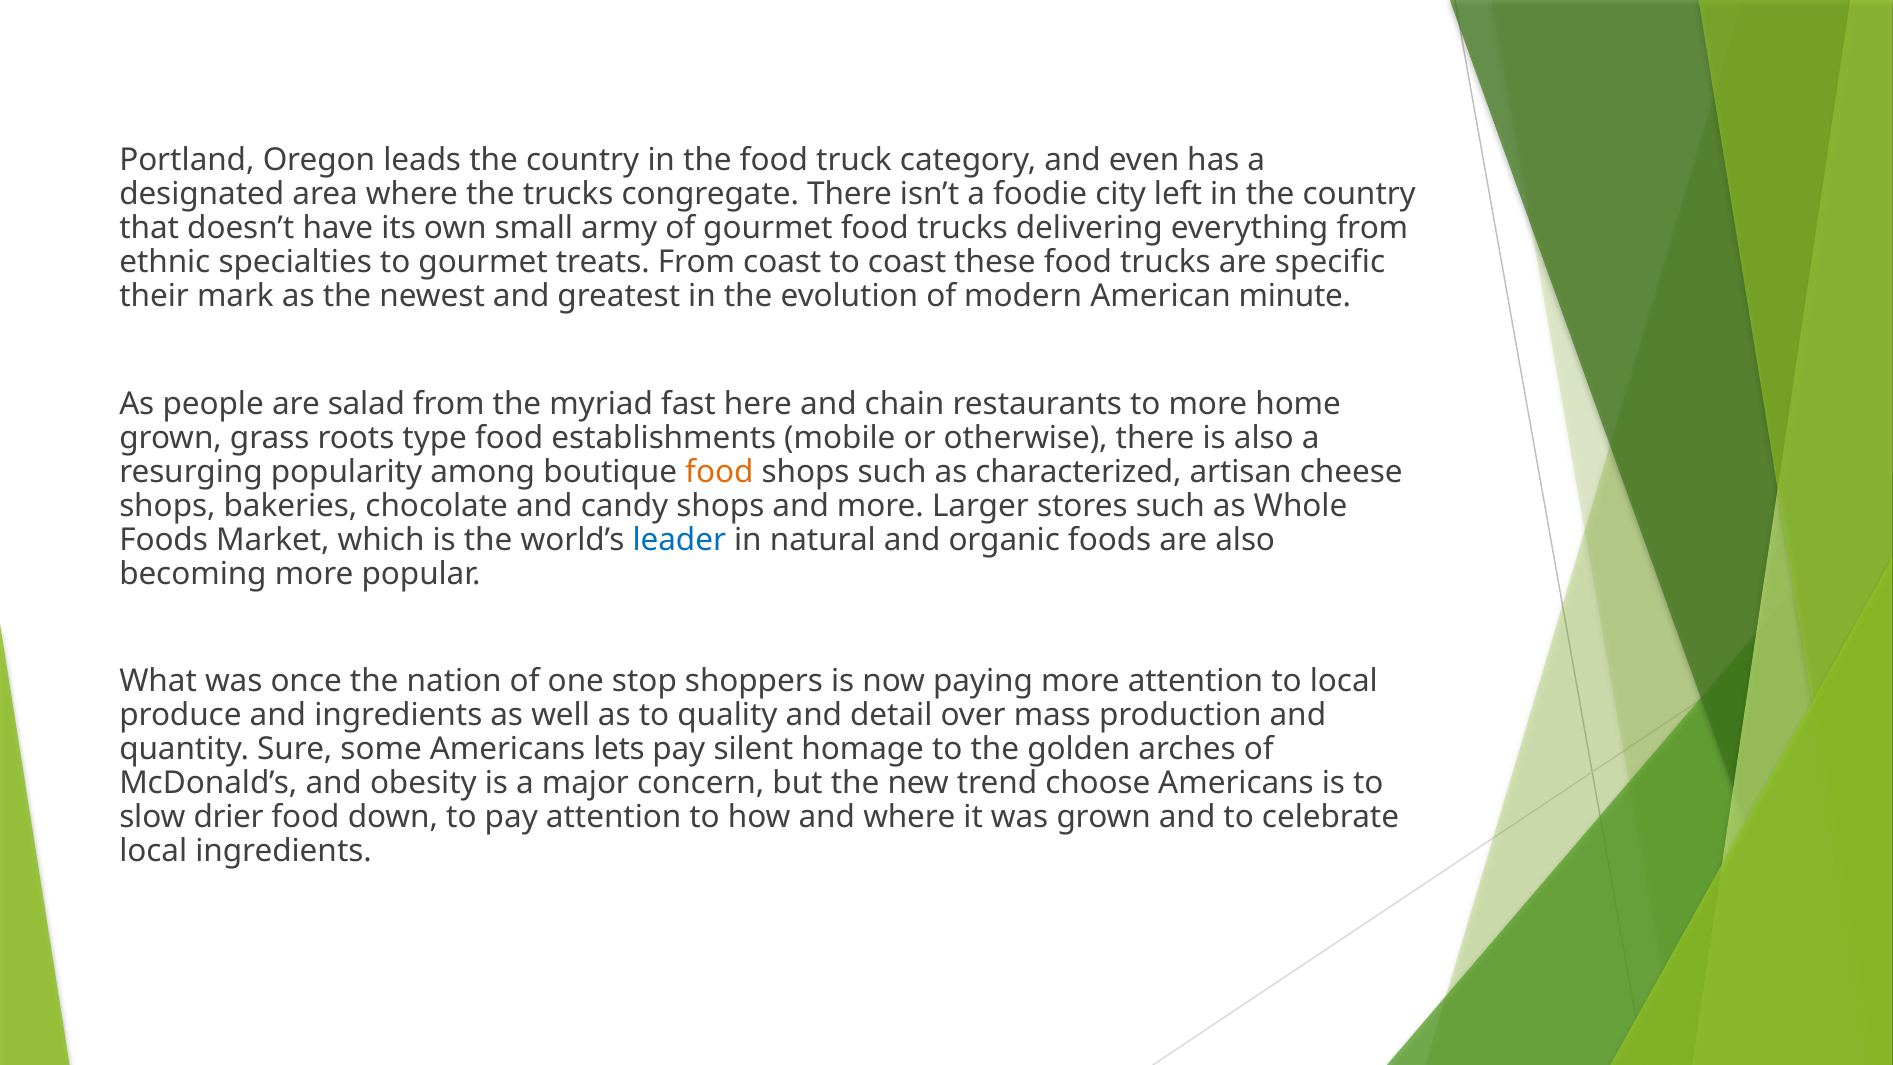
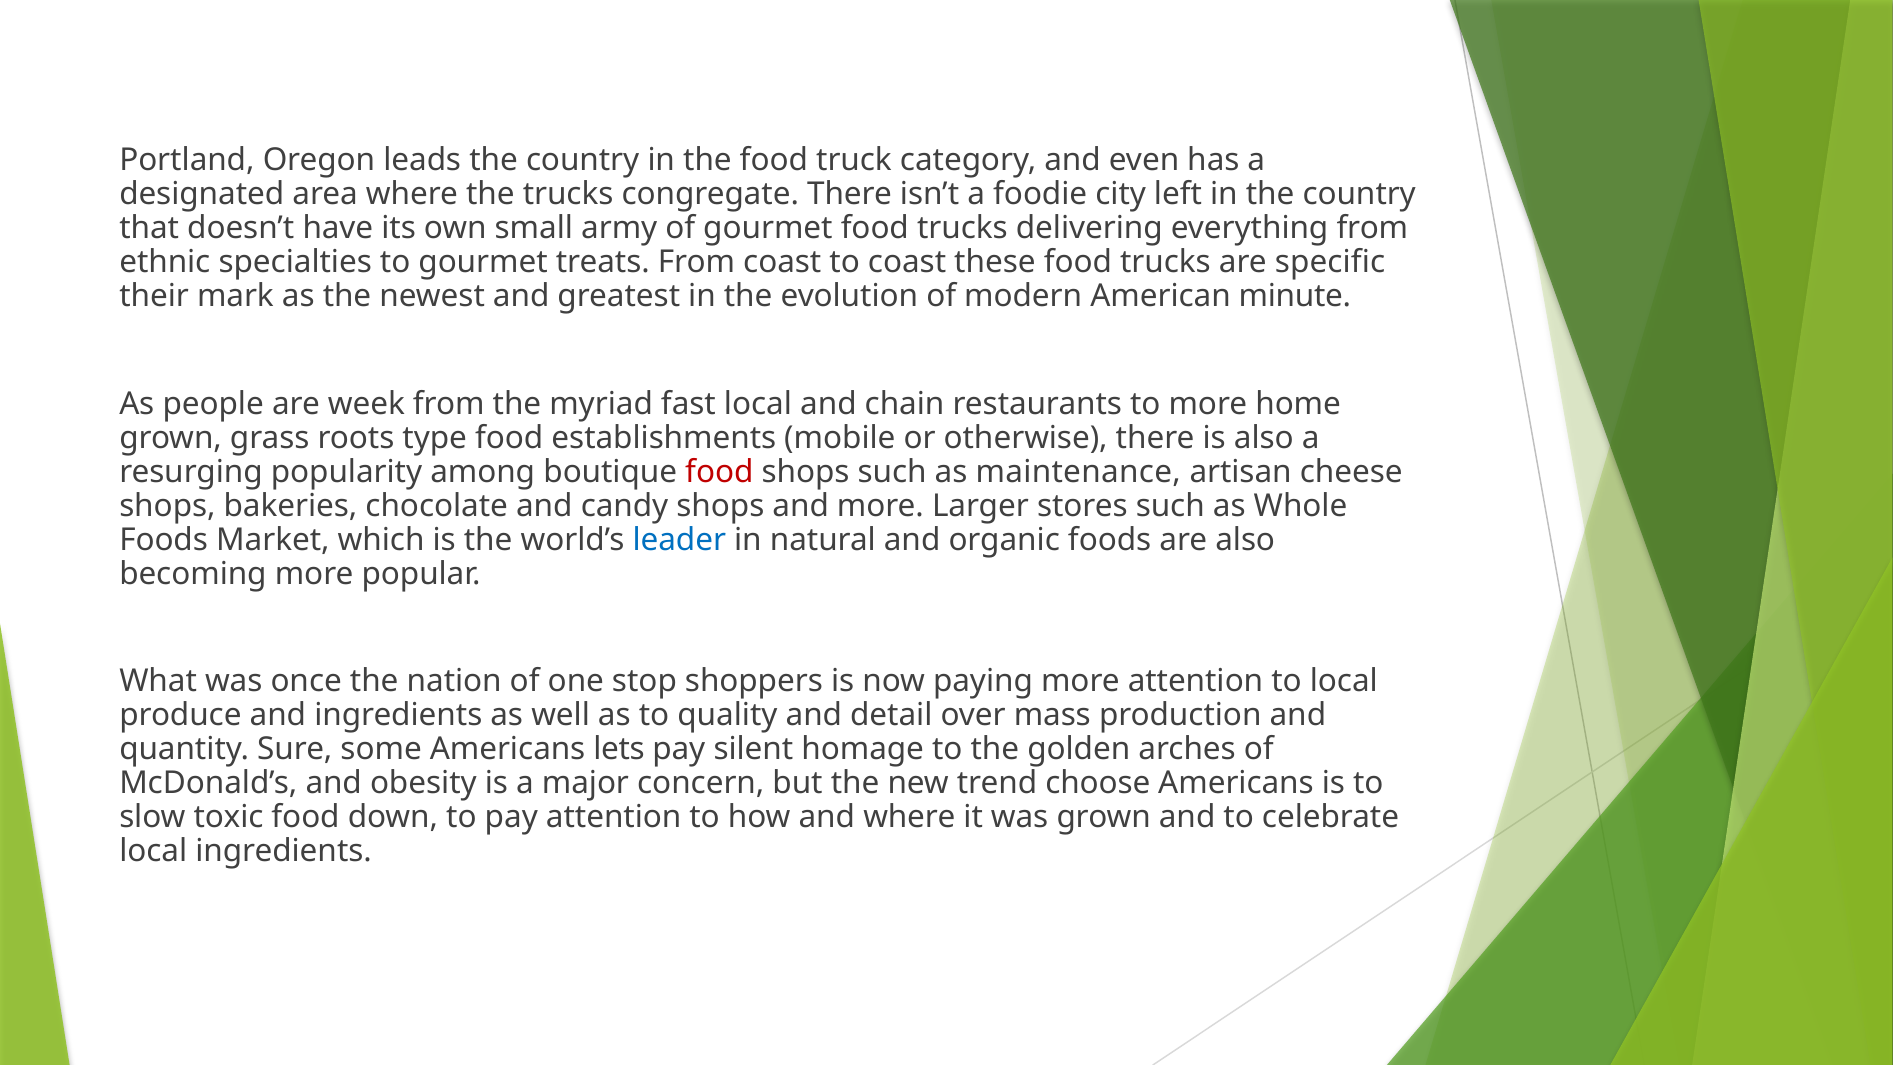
salad: salad -> week (366, 404)
fast here: here -> local (758, 404)
food colour: orange -> red (719, 472)
characterized: characterized -> maintenance (1078, 472)
drier: drier -> toxic (228, 817)
